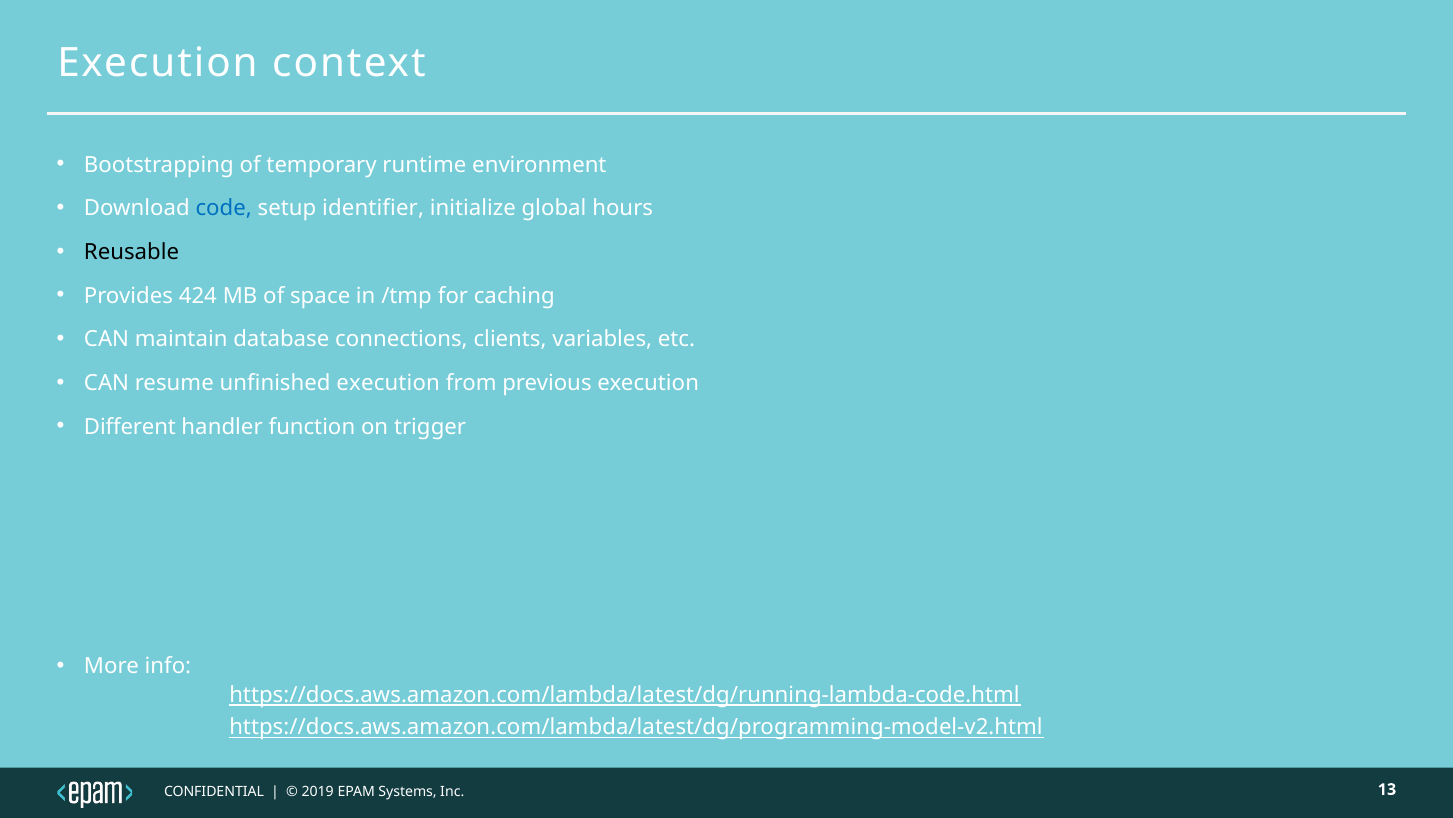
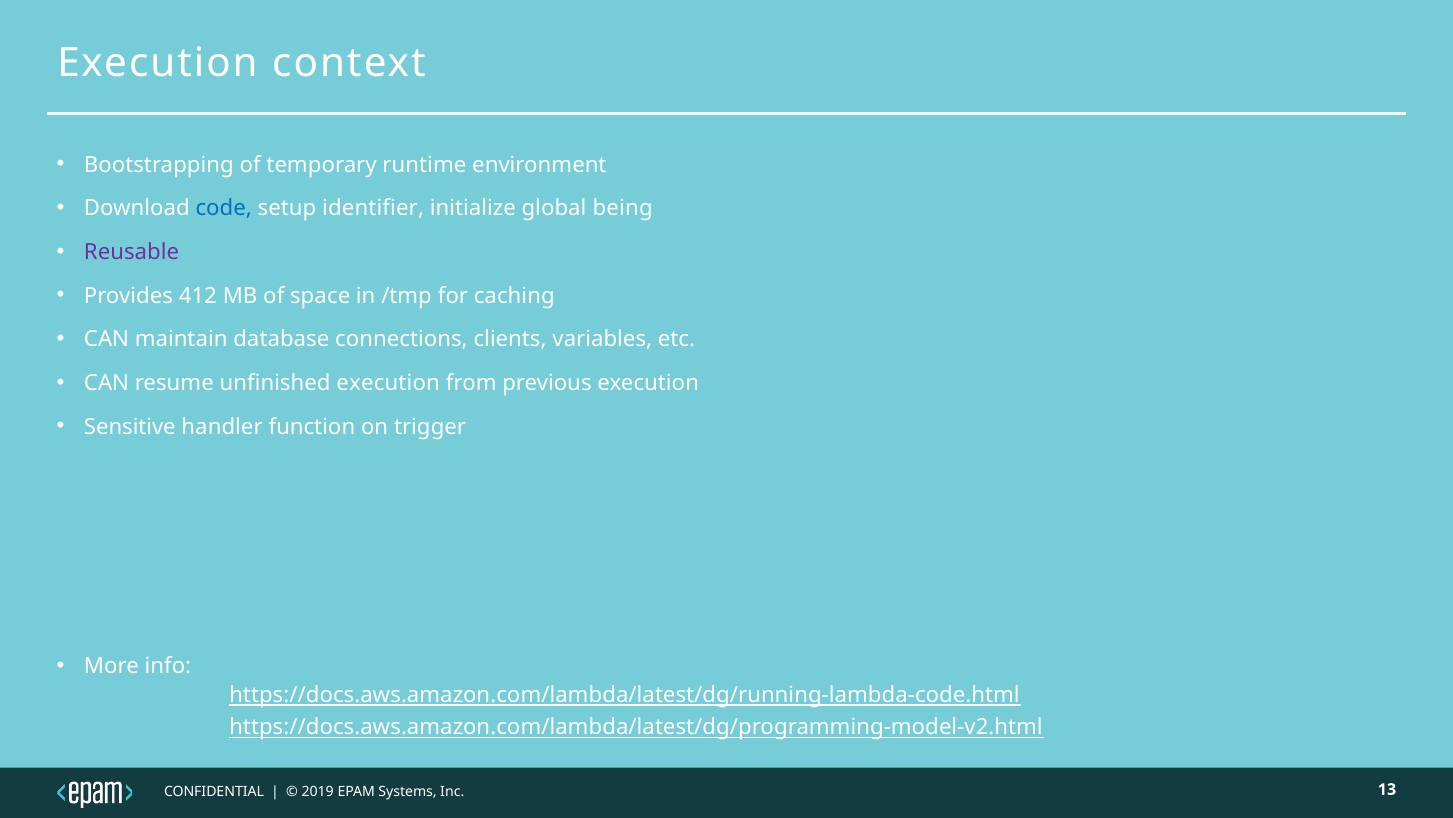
hours: hours -> being (623, 208)
Reusable colour: black -> purple (132, 252)
424: 424 -> 412 (198, 296)
Different: Different -> Sensitive (130, 427)
